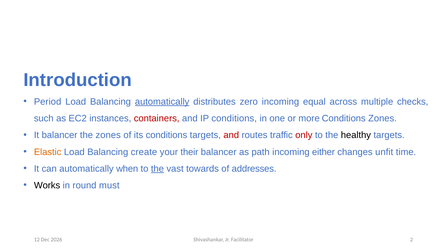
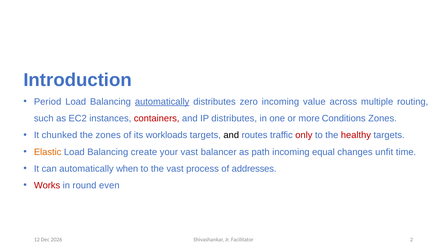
equal: equal -> value (314, 102)
checks: checks -> routing (413, 102)
IP conditions: conditions -> distributes (234, 119)
It balancer: balancer -> chunked (60, 135)
its conditions: conditions -> workloads (167, 135)
and colour: red -> black (231, 135)
healthy colour: black -> red (356, 135)
your their: their -> vast (189, 152)
either: either -> equal (323, 152)
the underline: present -> none (157, 169)
towards: towards -> process (203, 169)
Works colour: black -> red (47, 186)
must: must -> even (109, 186)
